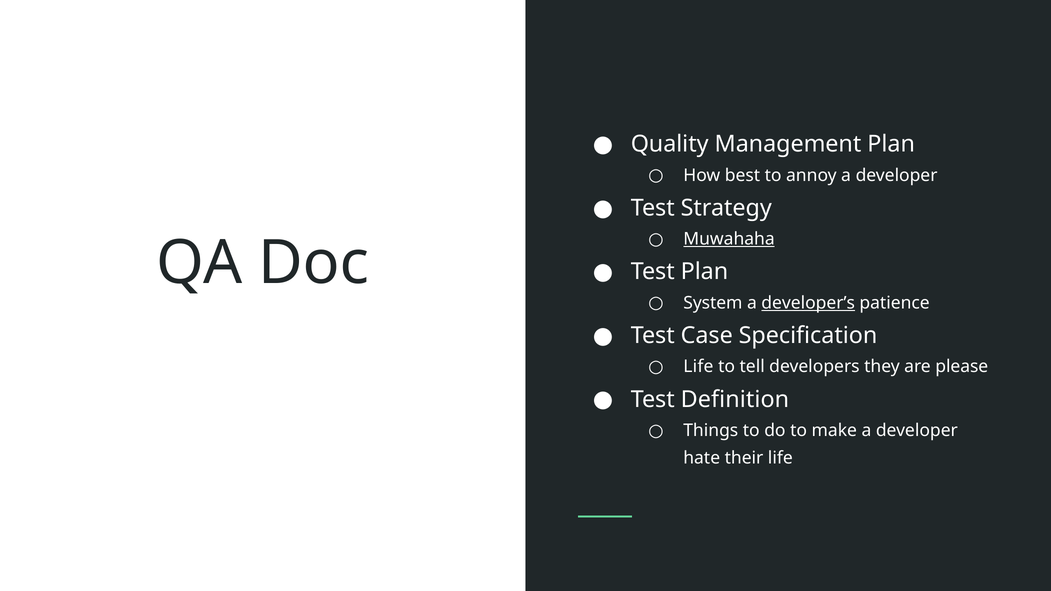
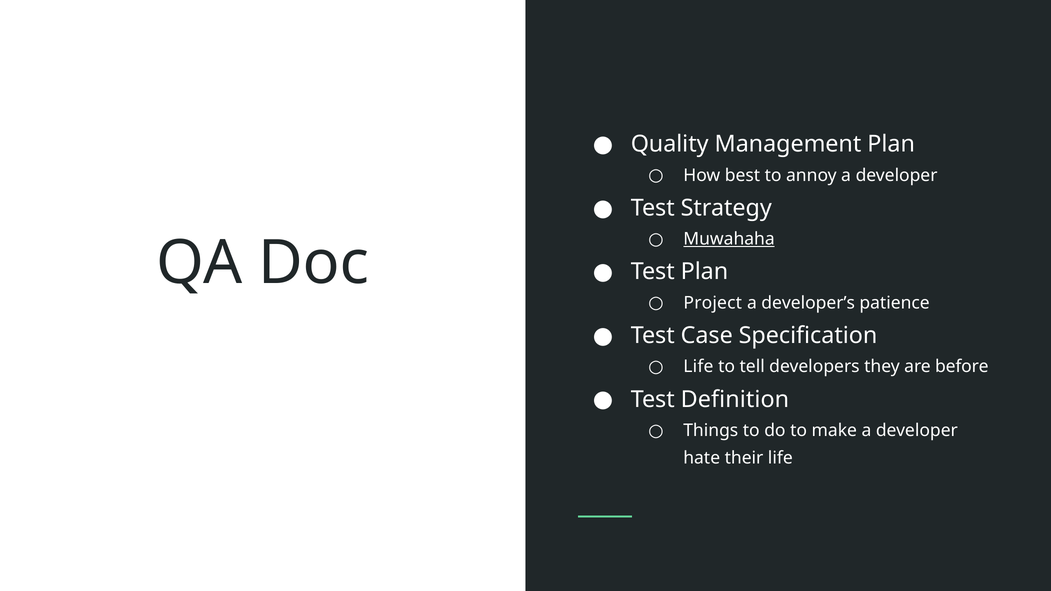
System: System -> Project (713, 303)
developer’s underline: present -> none (808, 303)
please: please -> before (962, 367)
